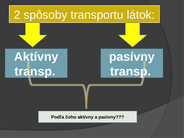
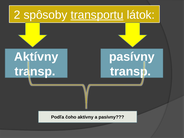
transportu underline: none -> present (97, 15)
